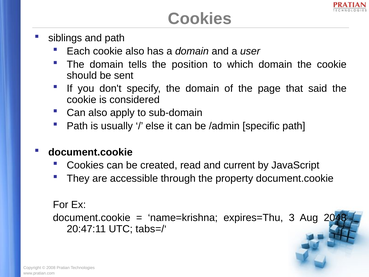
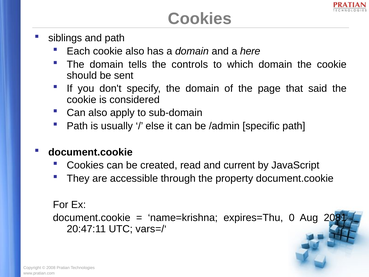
user: user -> here (250, 51)
position: position -> controls (190, 64)
3: 3 -> 0 (292, 218)
2048: 2048 -> 2081 (335, 218)
tabs=/‘: tabs=/‘ -> vars=/‘ (151, 229)
